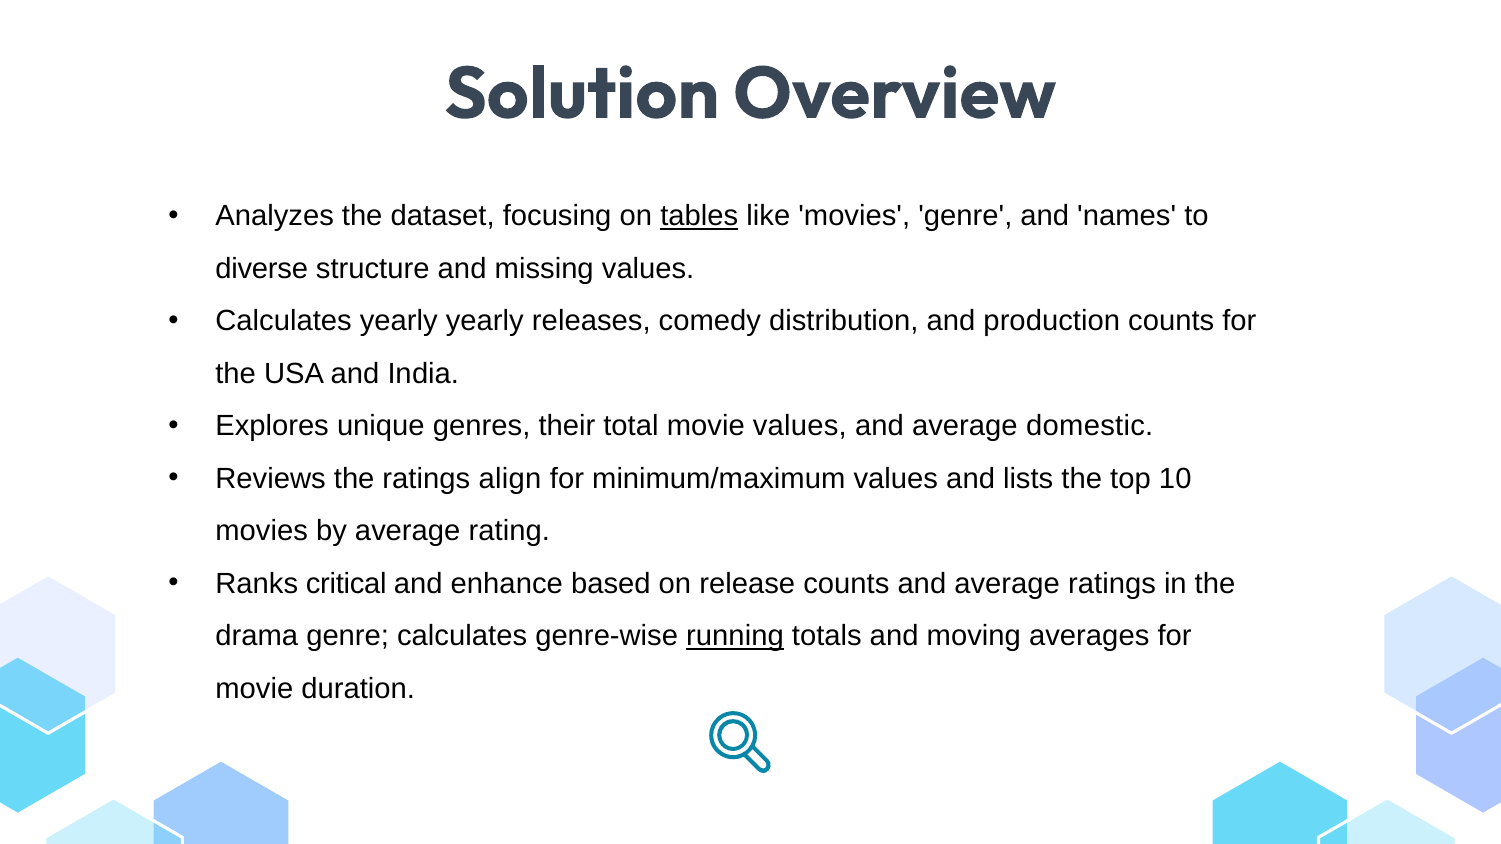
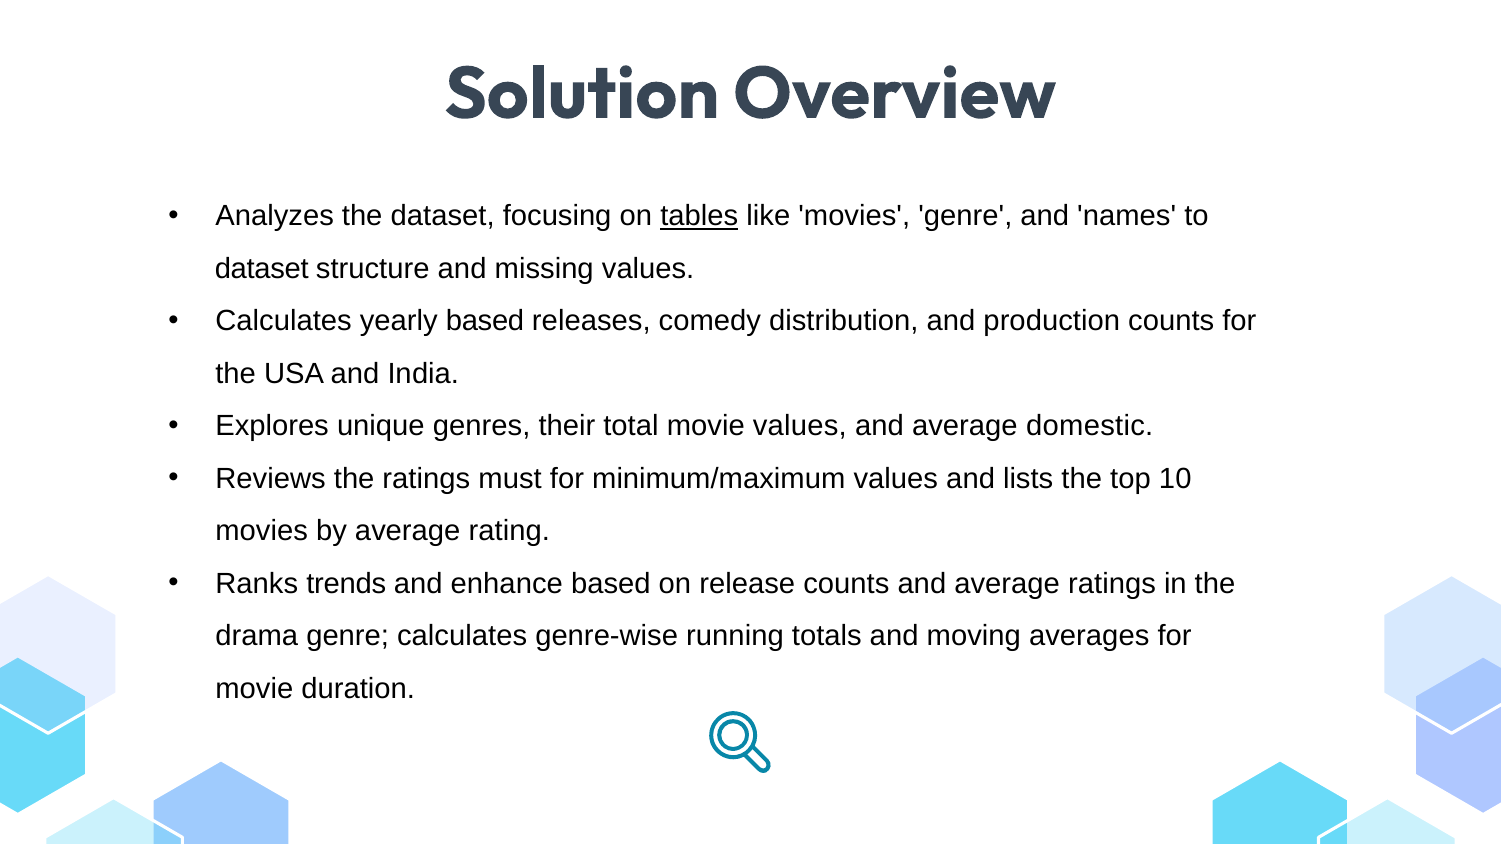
diverse: diverse -> dataset (262, 269)
yearly yearly: yearly -> based (485, 321)
align: align -> must (510, 479)
critical: critical -> trends (346, 584)
running underline: present -> none (735, 637)
